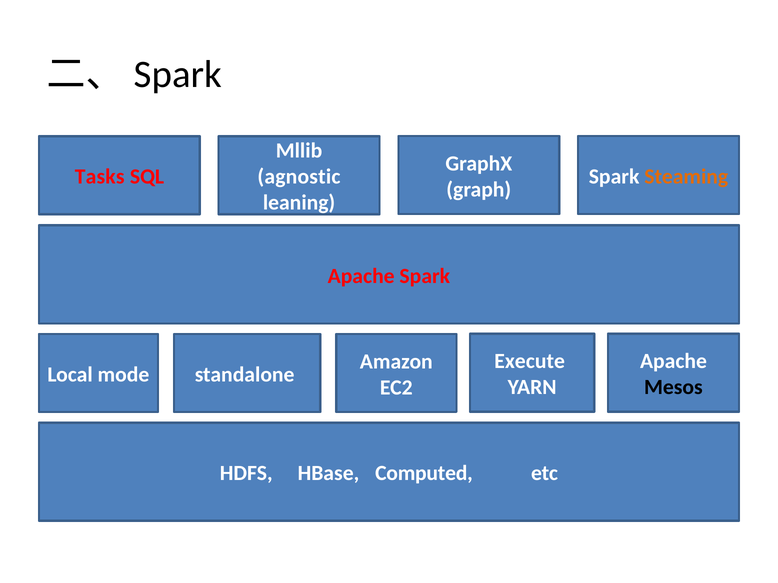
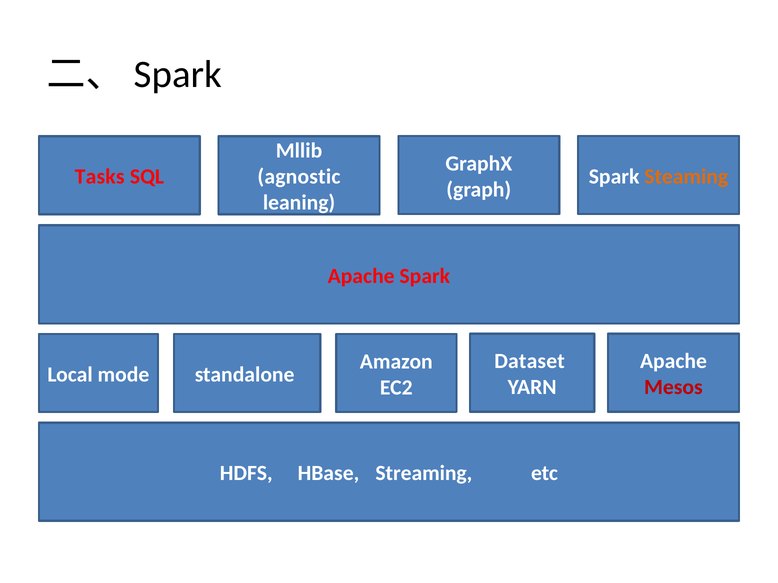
Execute: Execute -> Dataset (530, 362)
Mesos colour: black -> red (673, 388)
Computed: Computed -> Streaming (424, 474)
